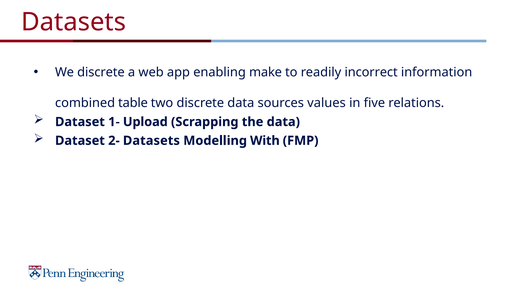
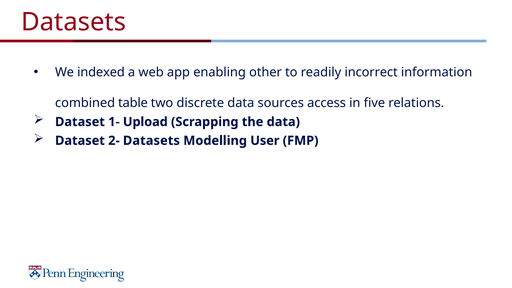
We discrete: discrete -> indexed (101, 72)
make: make -> other (265, 72)
values: values -> access (327, 103)
With: With -> User (265, 141)
